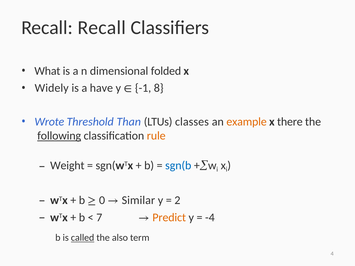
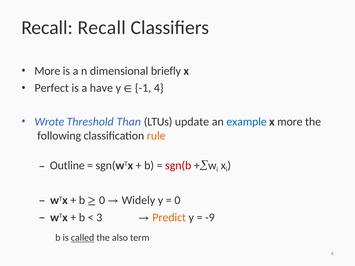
What: What -> More (47, 71)
folded: folded -> briefly (166, 71)
-1 8: 8 -> 4 (159, 88)
Widely: Widely -> Perfect (52, 88)
classes: classes -> update (192, 122)
example colour: orange -> blue (247, 122)
x there: there -> more (290, 122)
following underline: present -> none (59, 136)
Weight: Weight -> Outline (67, 166)
sgn(b colour: blue -> red (178, 166)
Similar: Similar -> Widely (138, 200)
2: 2 -> 0 (177, 200)
-4: -4 -> -9 (210, 218)
7: 7 -> 3 (99, 218)
